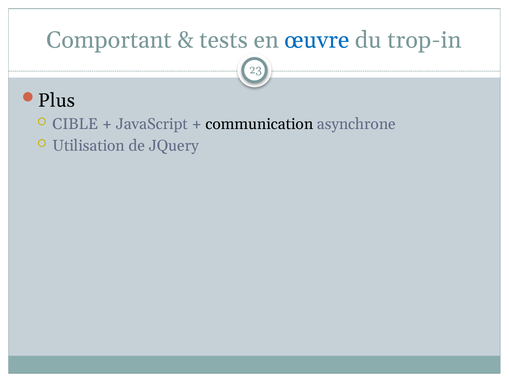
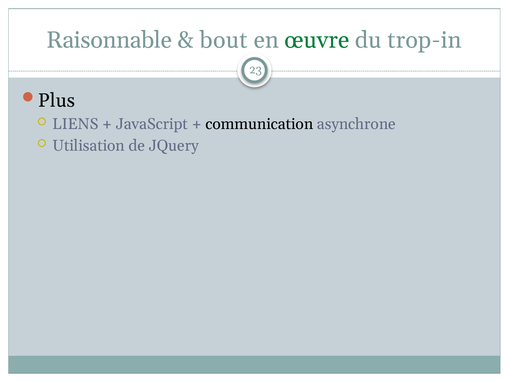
Comportant: Comportant -> Raisonnable (109, 40)
tests: tests -> bout (224, 40)
œuvre colour: blue -> green (317, 40)
CIBLE: CIBLE -> LIENS (75, 124)
